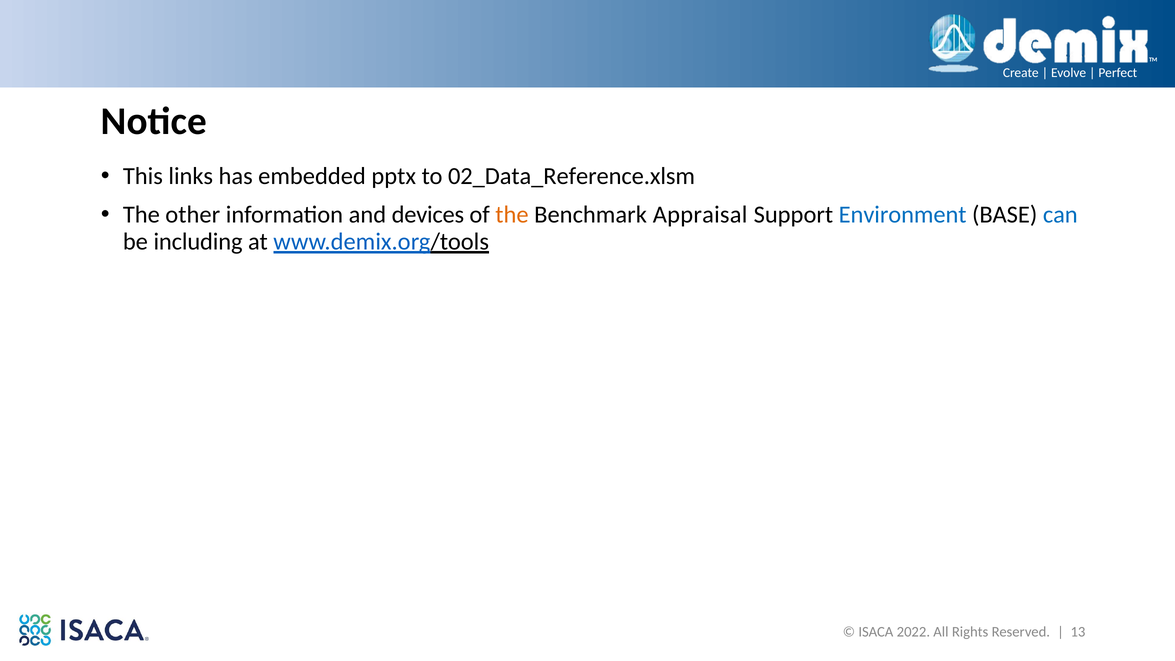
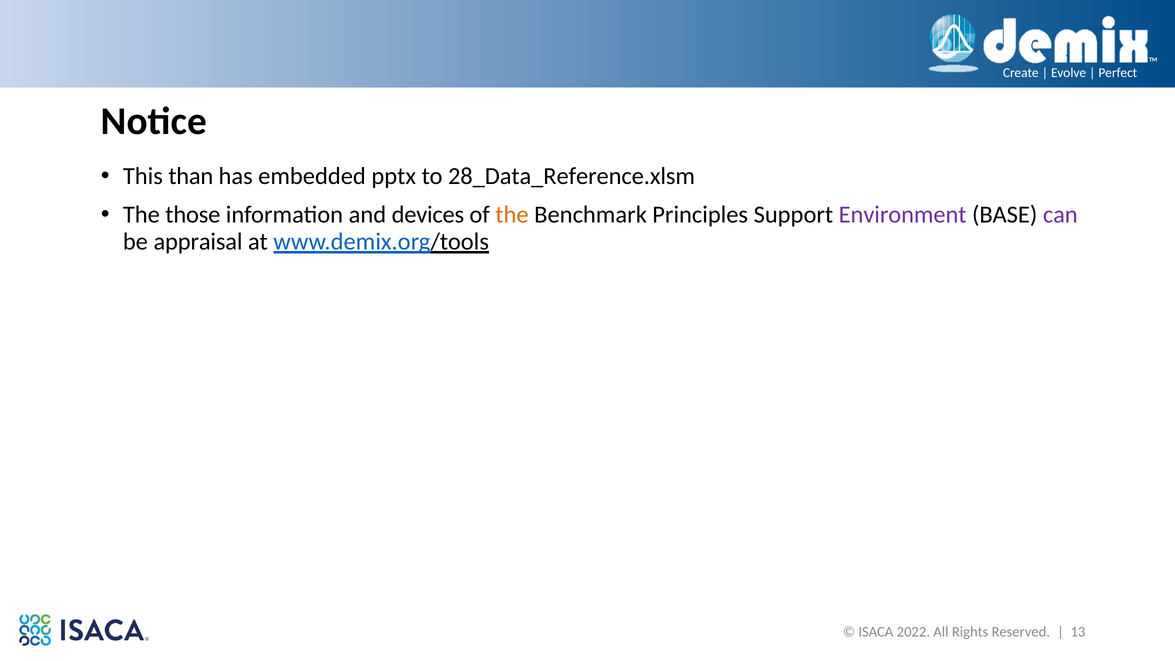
links: links -> than (191, 176)
02_Data_Reference.xlsm: 02_Data_Reference.xlsm -> 28_Data_Reference.xlsm (572, 176)
other: other -> those (193, 215)
Appraisal: Appraisal -> Principles (700, 215)
Environment colour: blue -> purple (903, 215)
can colour: blue -> purple (1060, 215)
including: including -> appraisal (198, 242)
